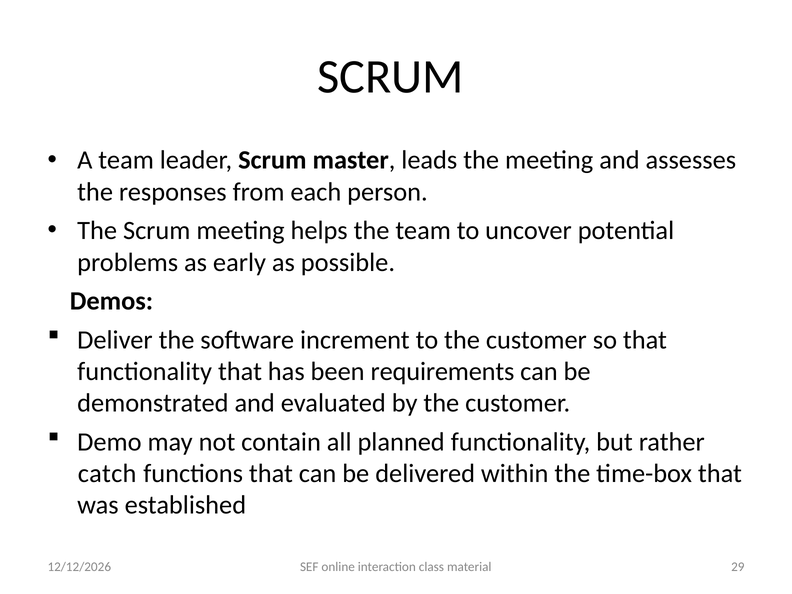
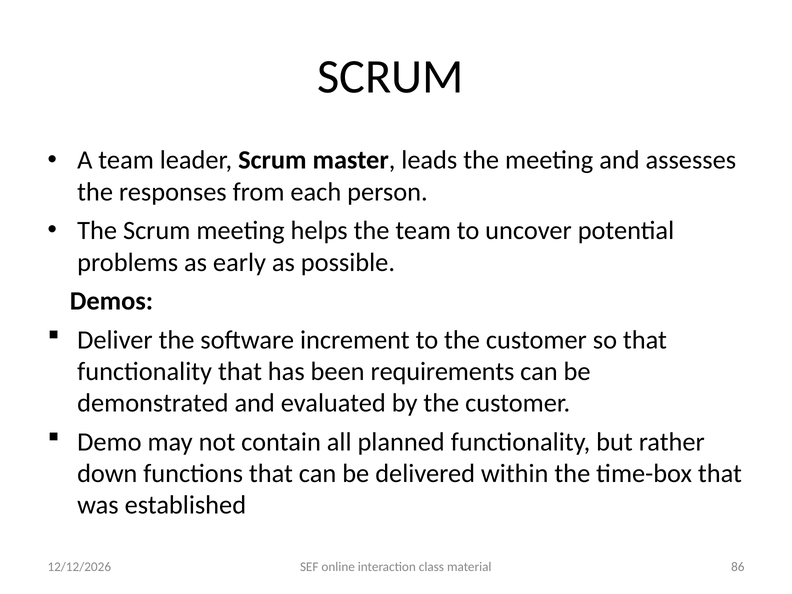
catch: catch -> down (107, 474)
29: 29 -> 86 (738, 567)
